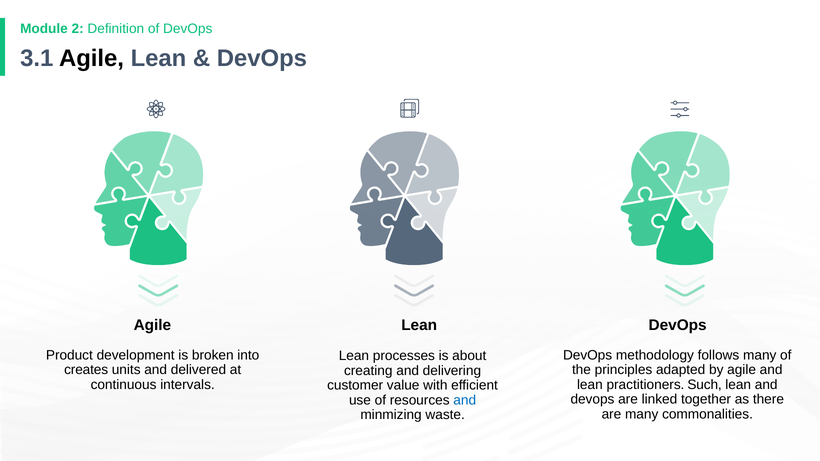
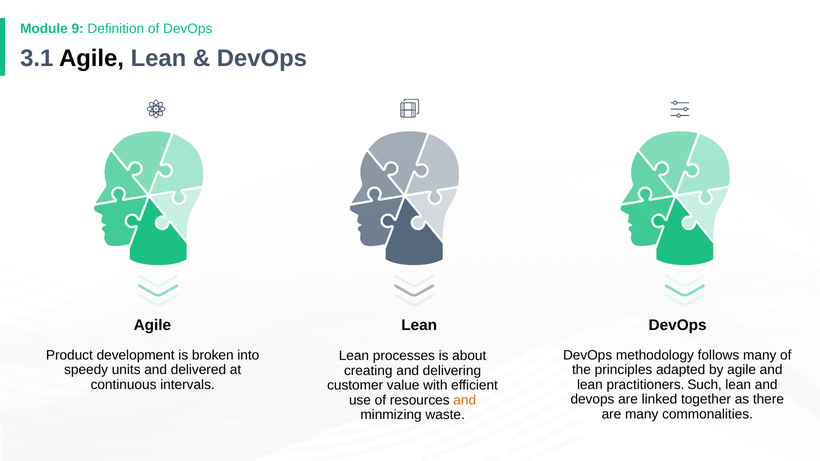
2: 2 -> 9 (78, 29)
creates: creates -> speedy (86, 370)
and colour: blue -> orange (465, 400)
